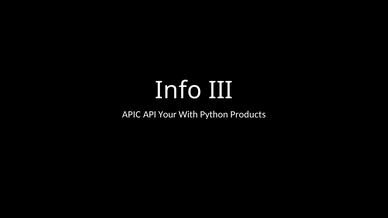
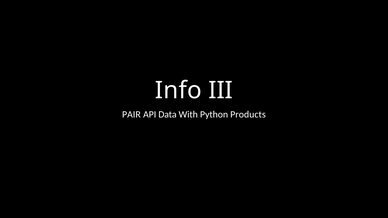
APIC: APIC -> PAIR (131, 115)
Your: Your -> Data (167, 115)
